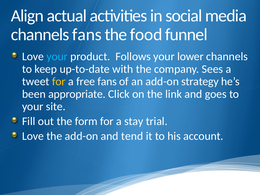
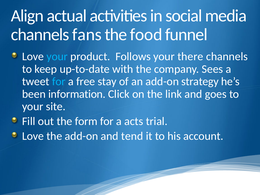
lower: lower -> there (190, 57)
for colour: yellow -> light blue (59, 82)
free fans: fans -> stay (107, 82)
appropriate: appropriate -> information (77, 94)
stay: stay -> acts (134, 121)
